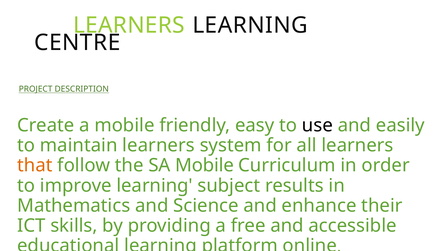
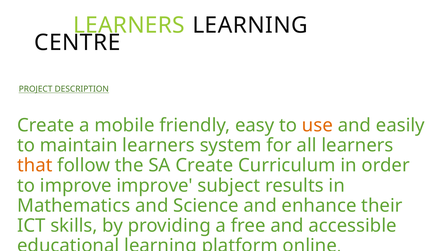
use colour: black -> orange (317, 126)
SA Mobile: Mobile -> Create (204, 166)
improve learning: learning -> improve (155, 186)
